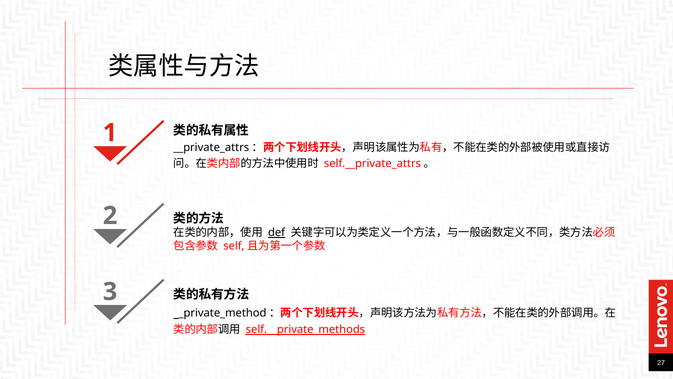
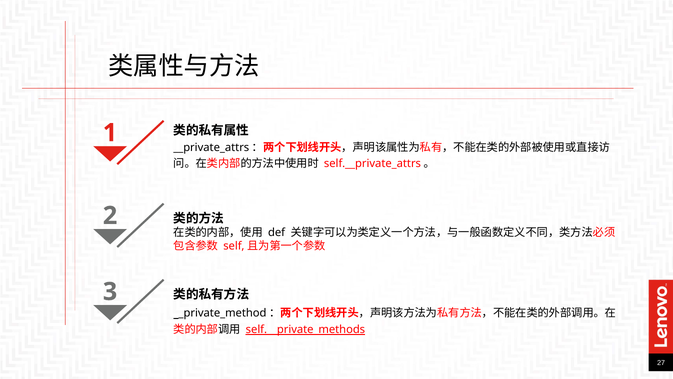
def underline: present -> none (277, 233)
